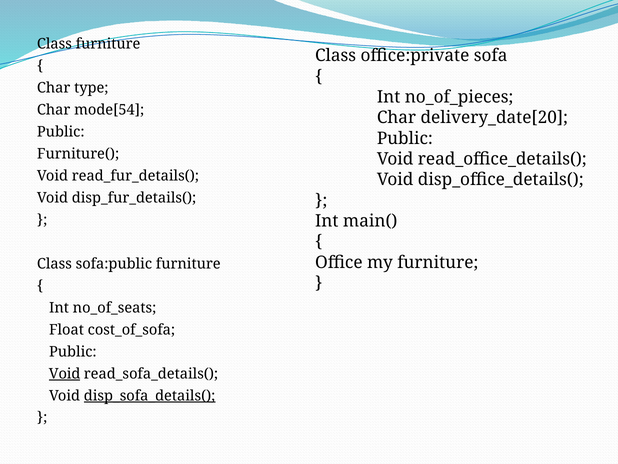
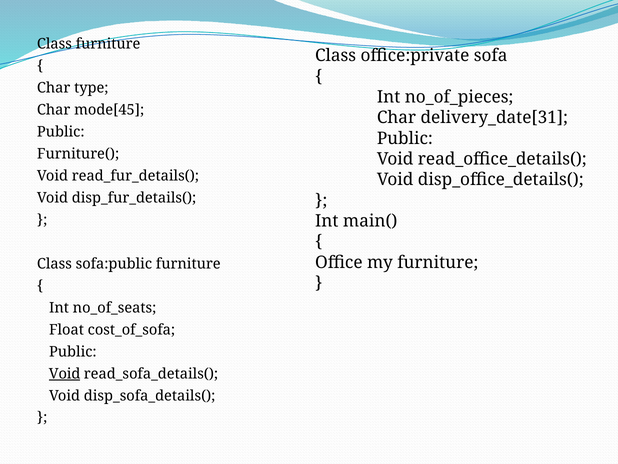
mode[54: mode[54 -> mode[45 (109, 110)
delivery_date[20: delivery_date[20 -> delivery_date[31 (494, 118)
disp_sofa_details( underline: present -> none (150, 395)
